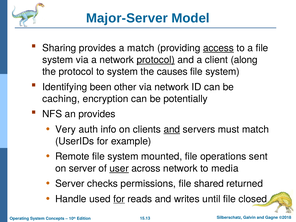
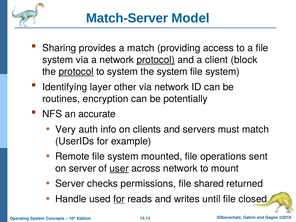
Major-Server: Major-Server -> Match-Server (127, 18)
access underline: present -> none (218, 48)
along: along -> block (244, 60)
protocol underline: none -> present (76, 72)
the causes: causes -> system (172, 72)
been: been -> layer (101, 87)
caching: caching -> routines (61, 99)
an provides: provides -> accurate (97, 114)
and underline: present -> none (172, 129)
media: media -> mount (225, 168)
